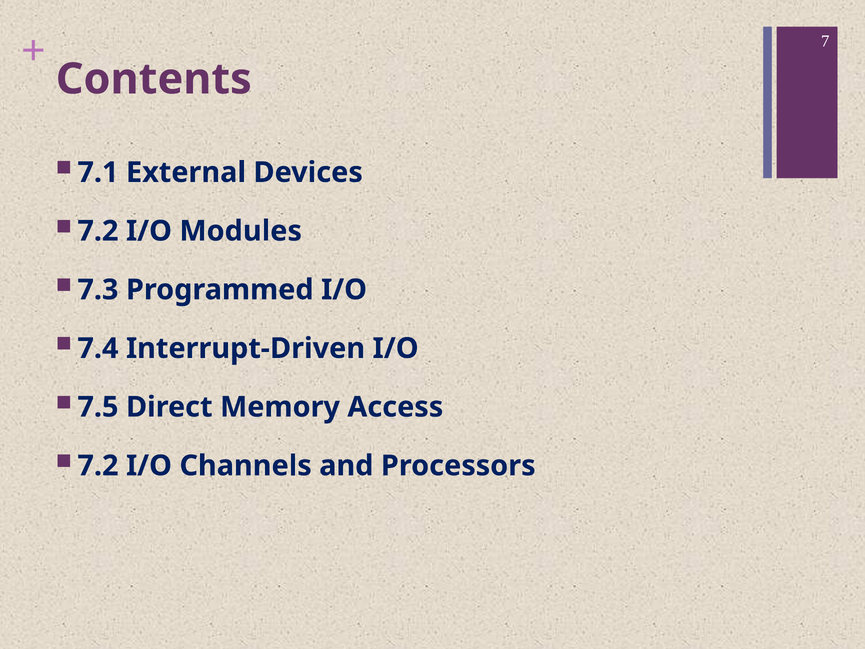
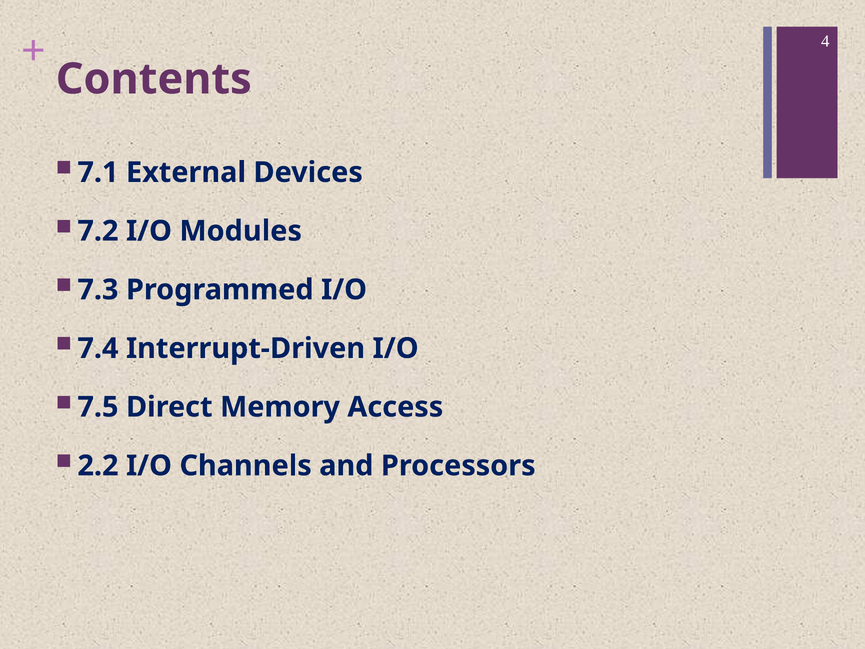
7: 7 -> 4 (825, 41)
7.2: 7.2 -> 2.2 (98, 466)
